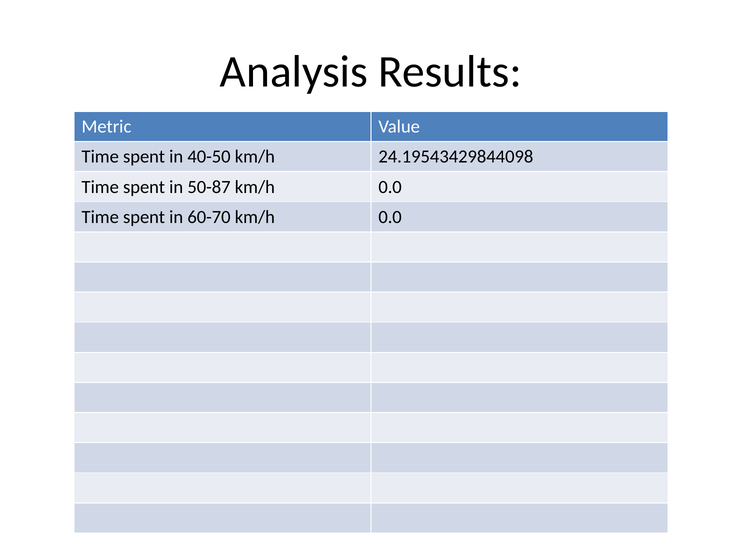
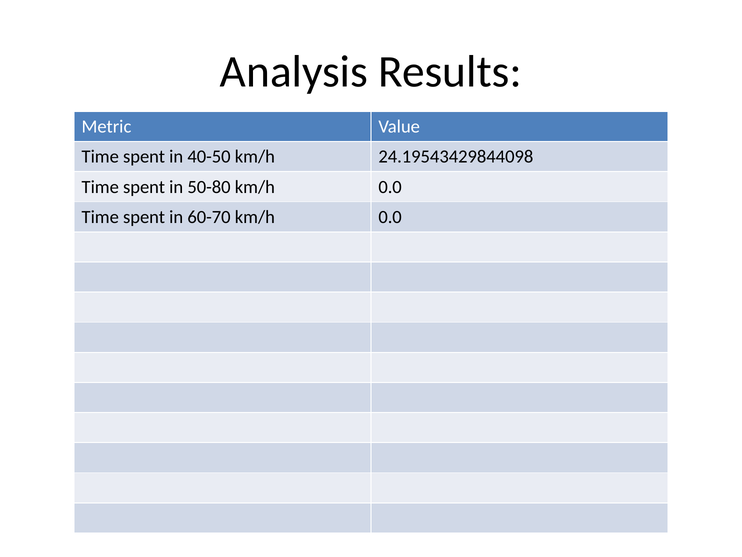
50-87: 50-87 -> 50-80 (209, 187)
